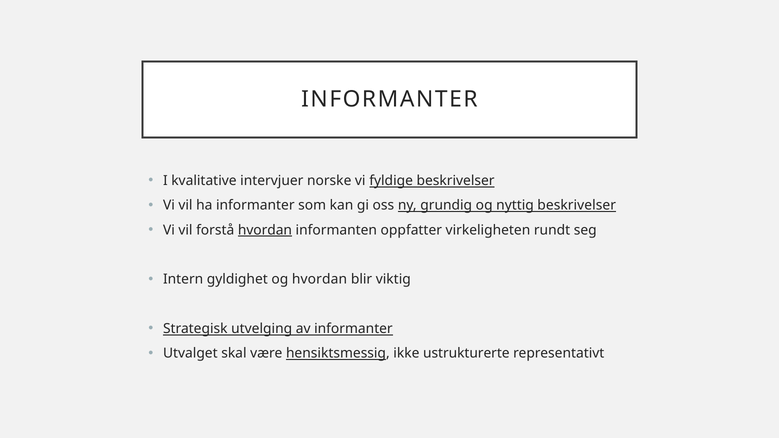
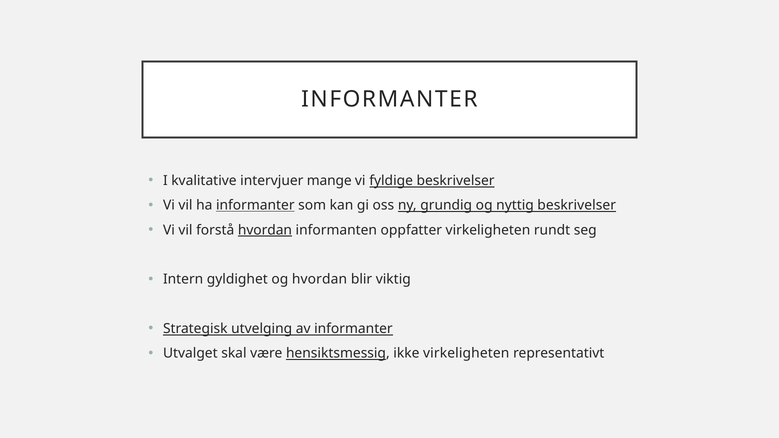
norske: norske -> mange (329, 181)
informanter underline: none -> present (255, 205)
ikke ustrukturerte: ustrukturerte -> virkeligheten (466, 353)
